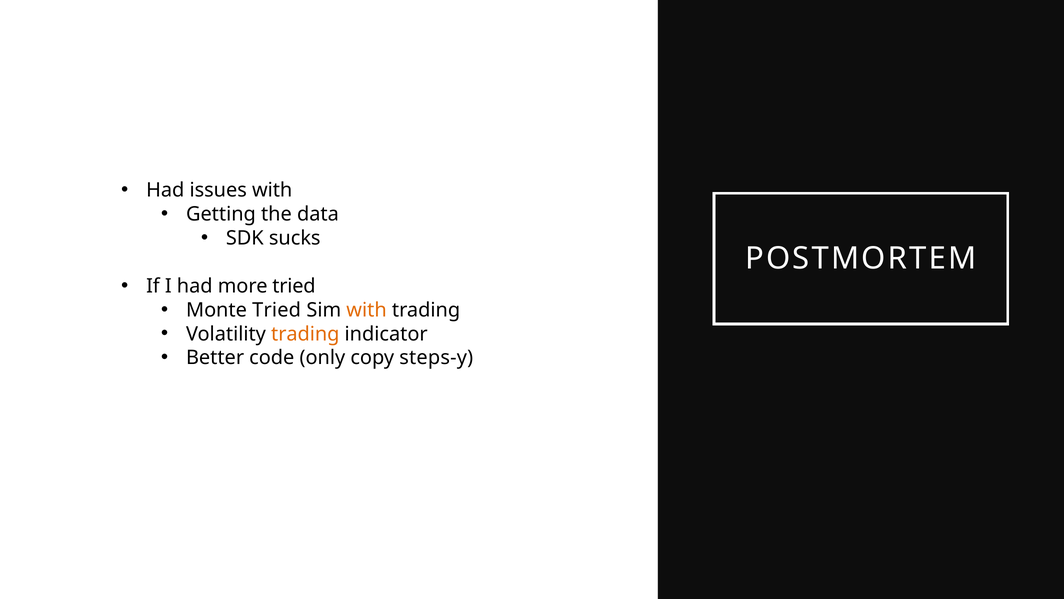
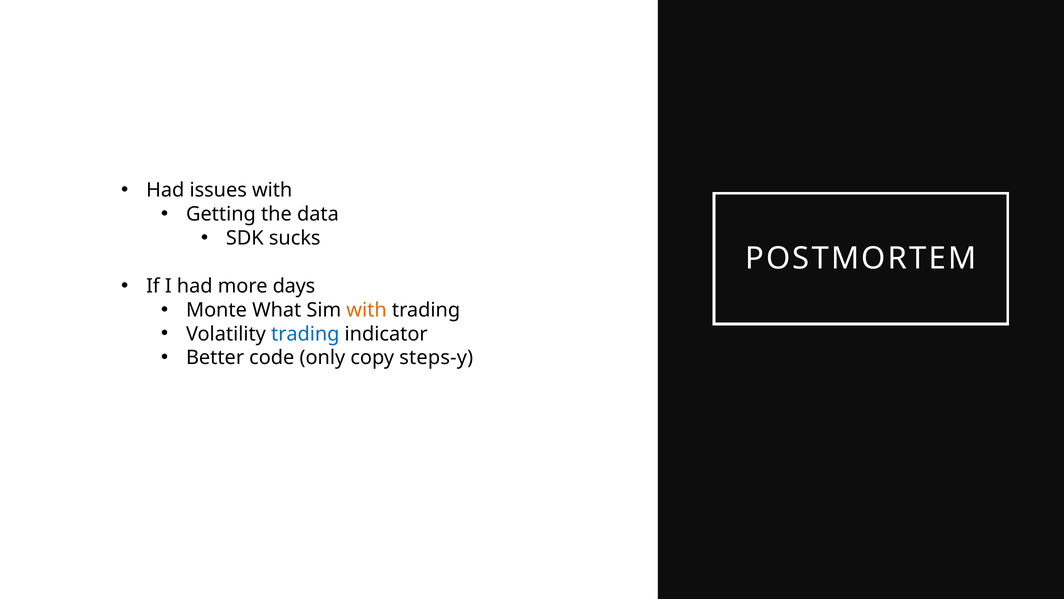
more tried: tried -> days (294, 286)
Monte Tried: Tried -> What (277, 310)
trading colour: orange -> blue (305, 334)
